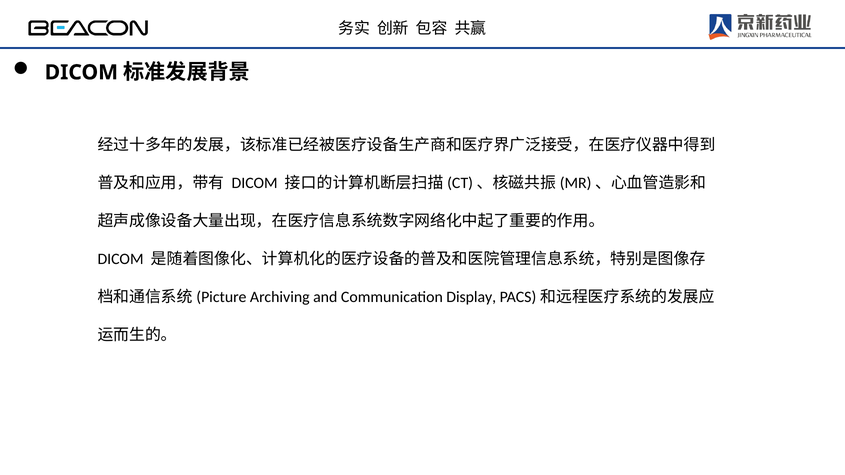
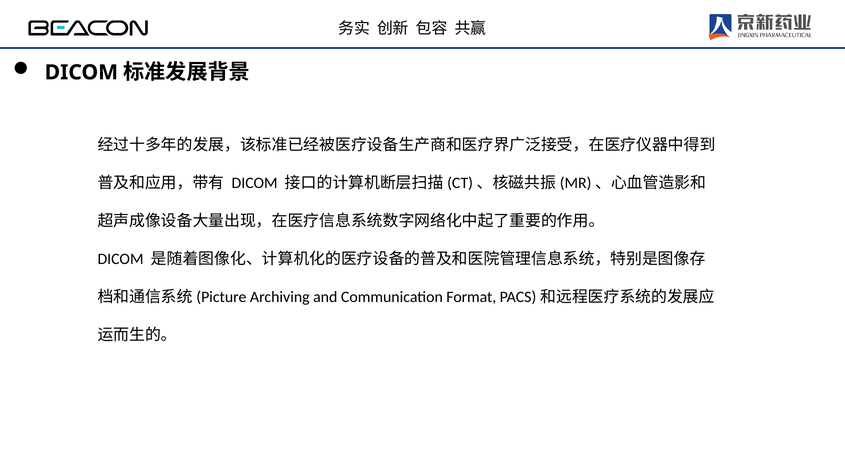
Display: Display -> Format (471, 297)
